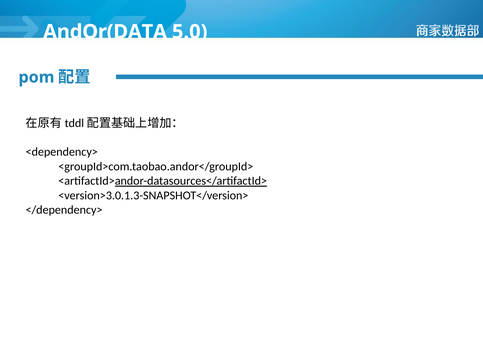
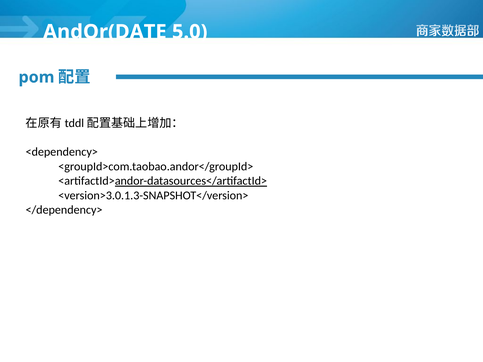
AndOr(DATA: AndOr(DATA -> AndOr(DATE (105, 32)
